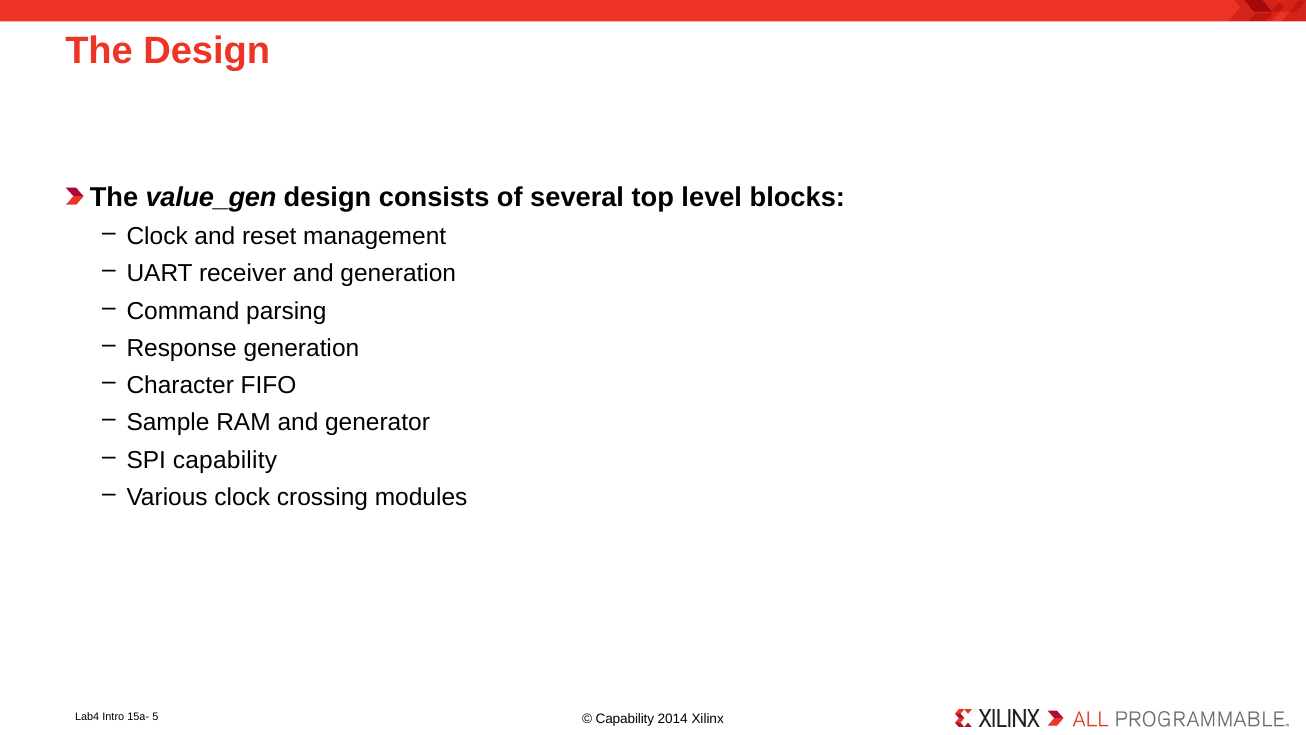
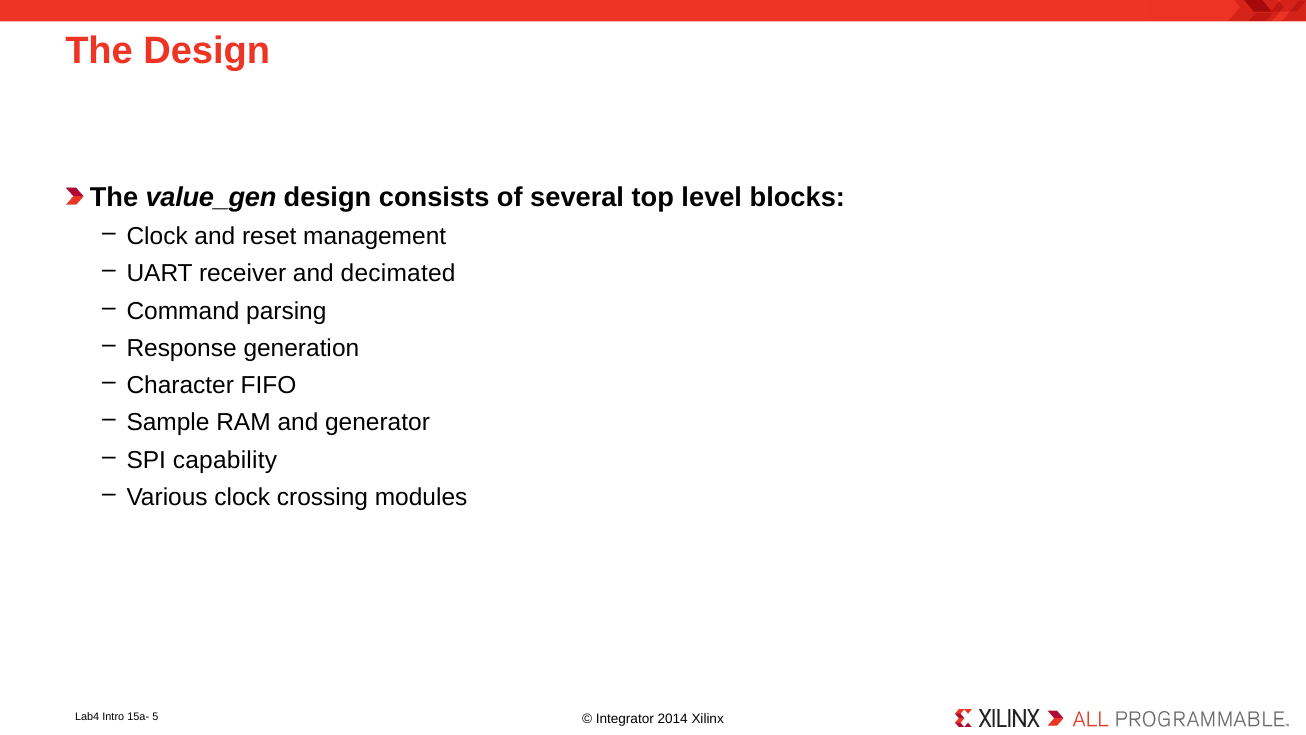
and generation: generation -> decimated (398, 274)
Capability: Capability -> Integrator (625, 719)
